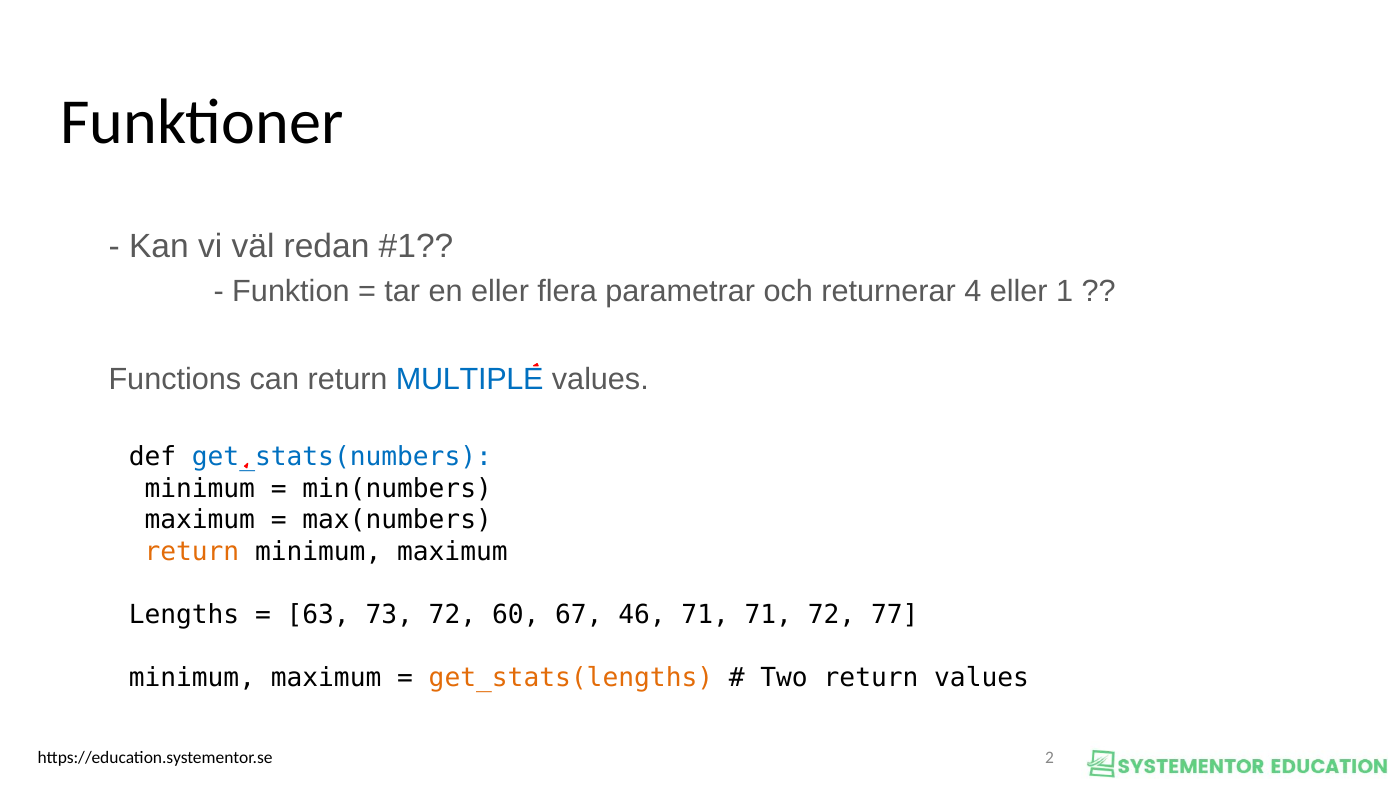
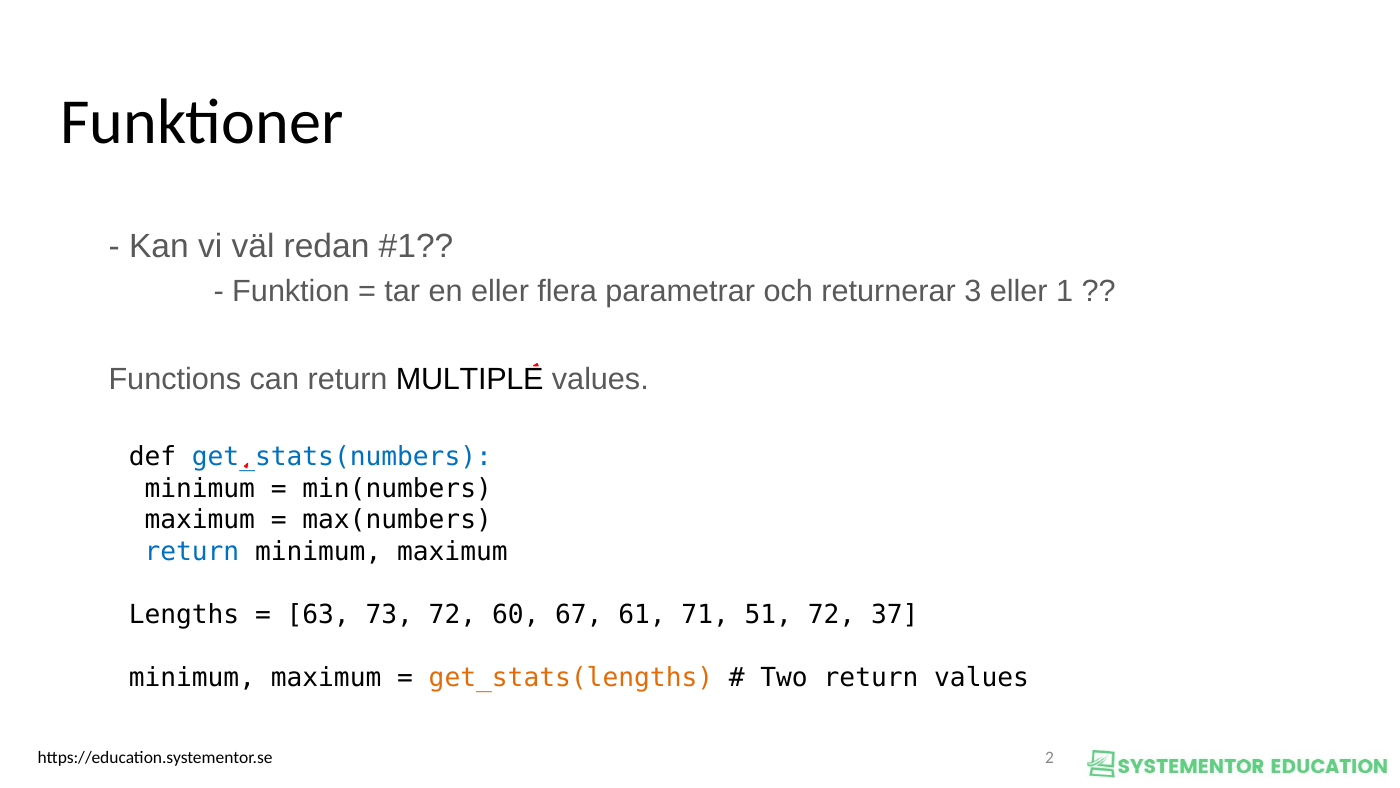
4: 4 -> 3 (973, 292)
MULTIPLE colour: blue -> black (470, 379)
return colour: orange -> blue (192, 551)
46: 46 -> 61 (642, 614)
71 71: 71 -> 51 (768, 614)
77: 77 -> 37 (895, 614)
